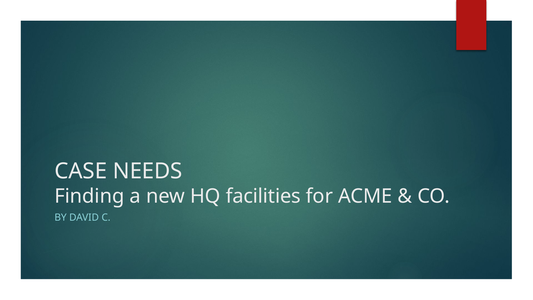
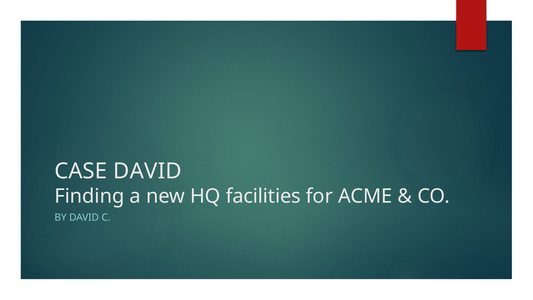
CASE NEEDS: NEEDS -> DAVID (147, 171)
